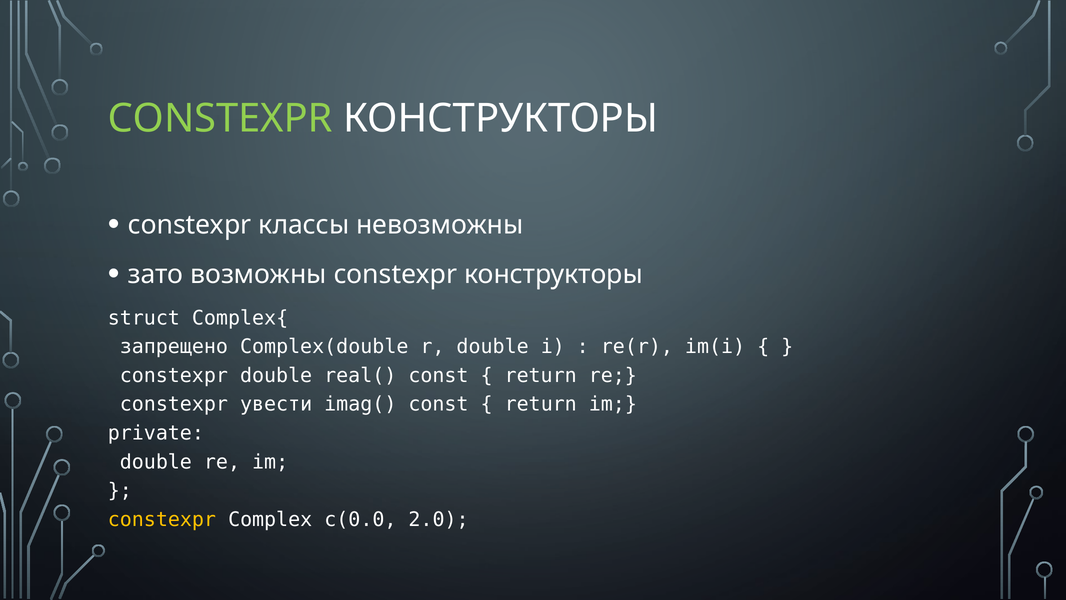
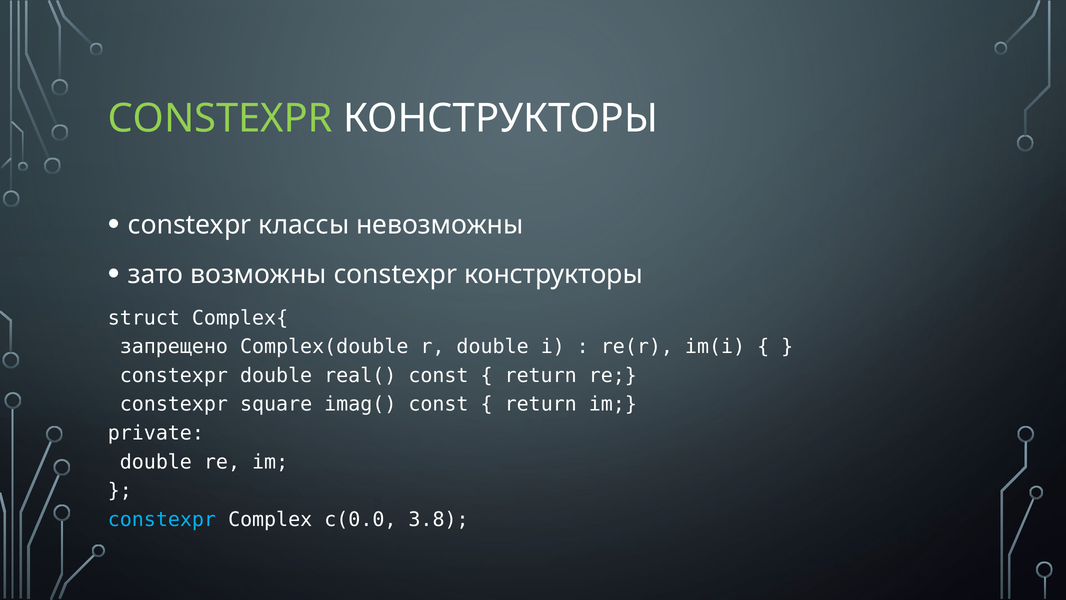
увести: увести -> square (276, 404)
constexpr colour: yellow -> light blue (162, 519)
2.0: 2.0 -> 3.8 (439, 519)
